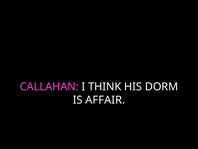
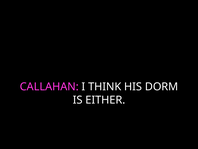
AFFAIR: AFFAIR -> EITHER (105, 100)
